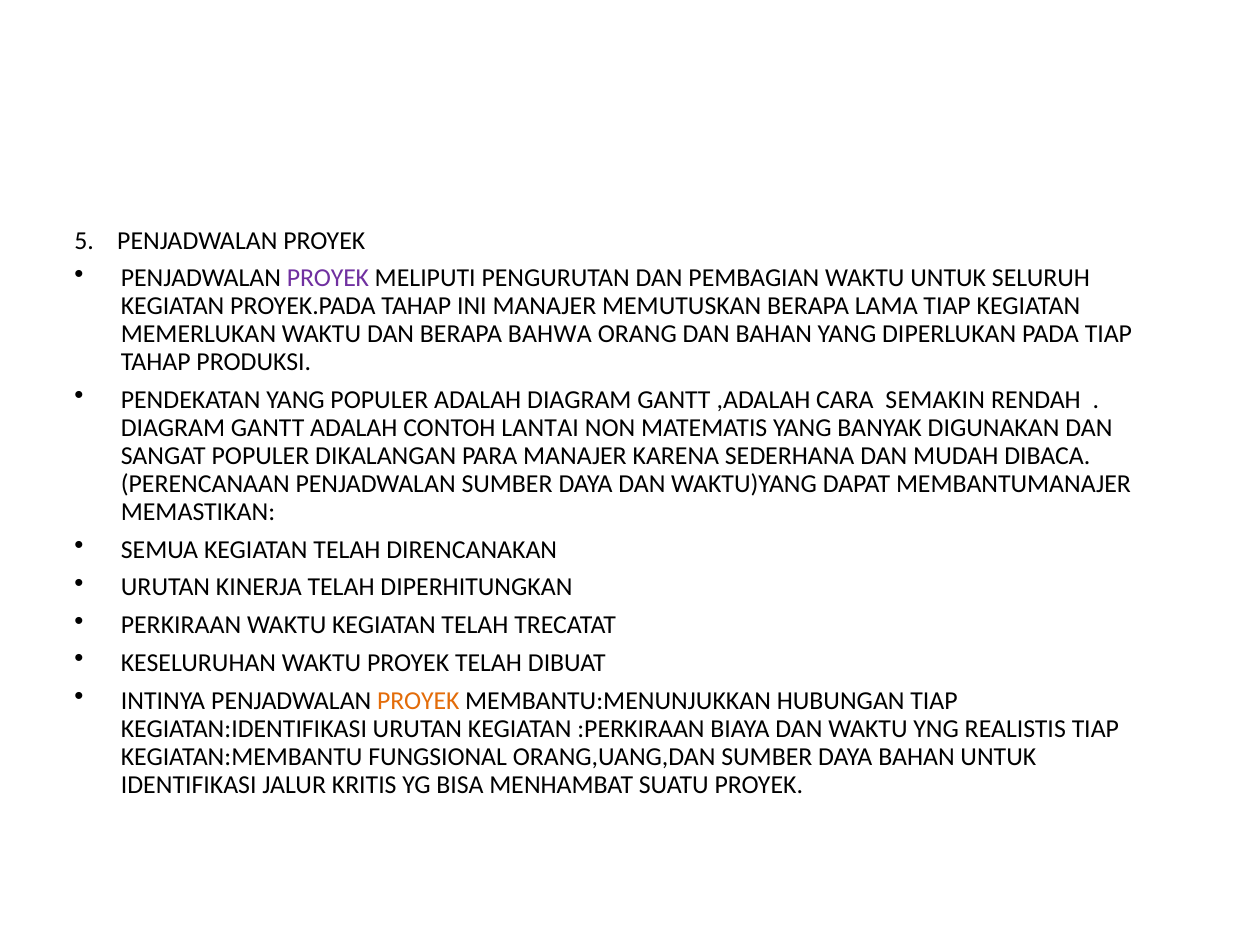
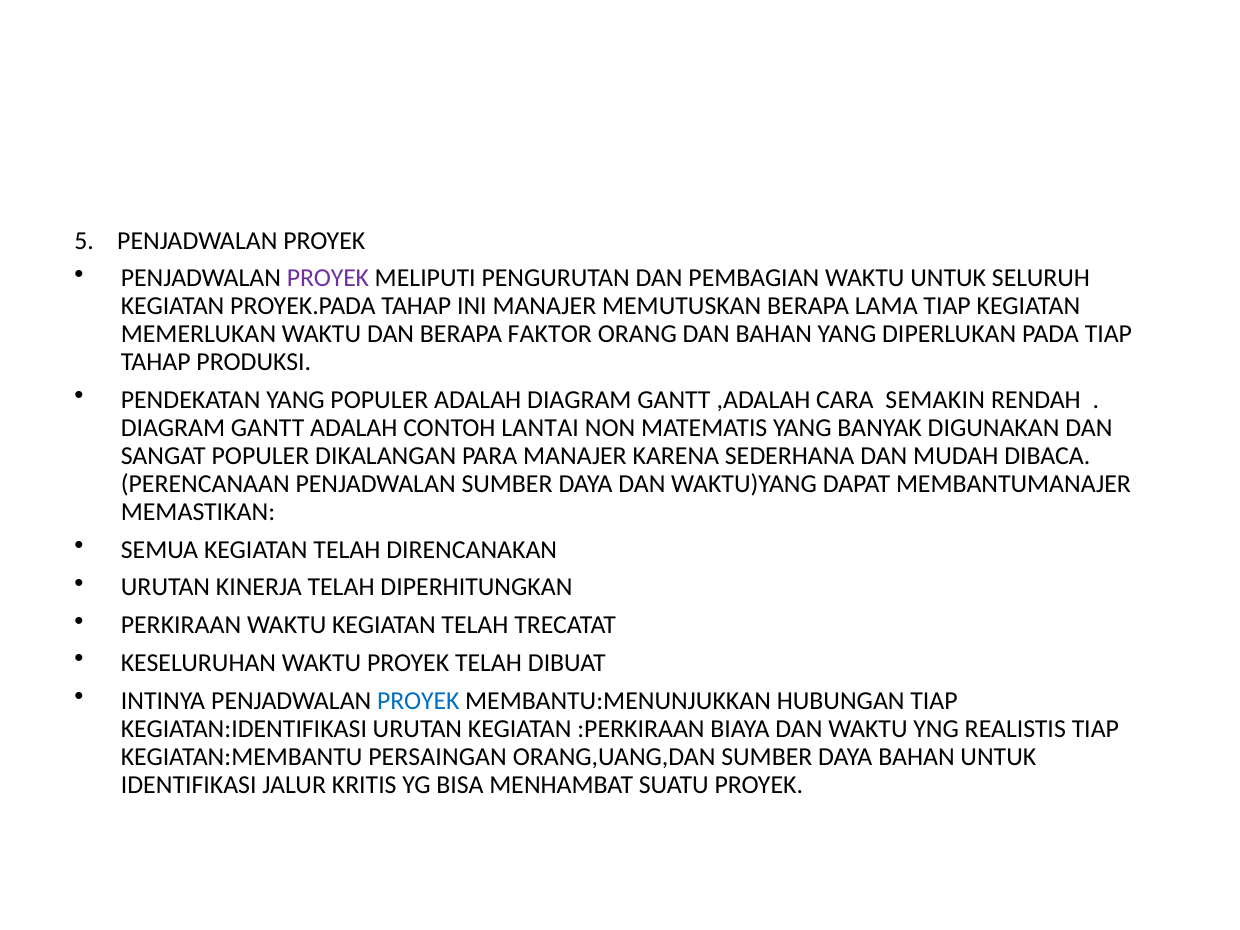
BAHWA: BAHWA -> FAKTOR (550, 334)
PROYEK colour: orange -> blue (418, 701)
FUNGSIONAL: FUNGSIONAL -> PERSAINGAN (438, 757)
